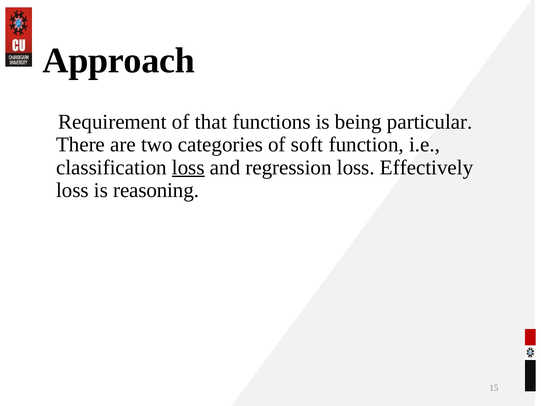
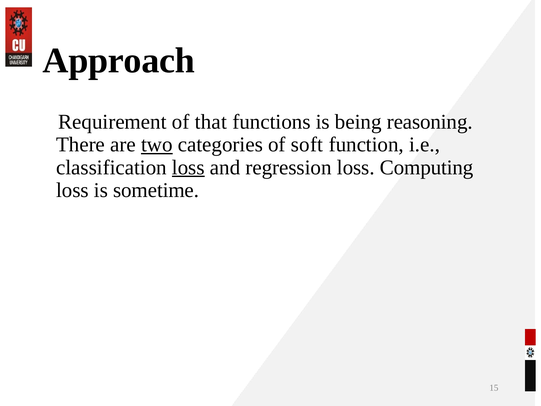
particular: particular -> reasoning (430, 122)
two underline: none -> present (157, 145)
Effectively: Effectively -> Computing (427, 167)
reasoning: reasoning -> sometime (156, 190)
